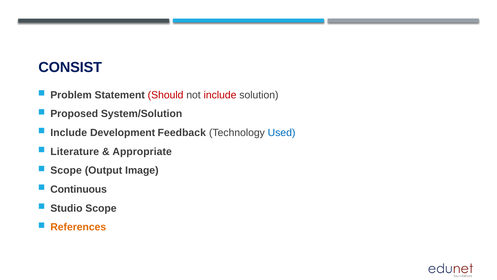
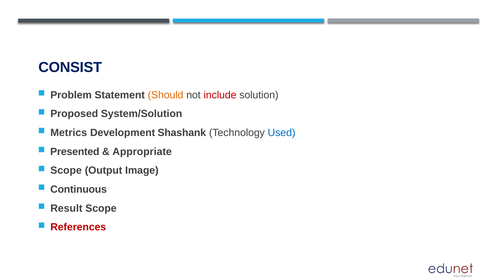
Should colour: red -> orange (166, 95)
Include: Include -> Metrics (69, 133)
Feedback: Feedback -> Shashank (182, 133)
Literature: Literature -> Presented (75, 151)
Studio: Studio -> Result (66, 208)
References colour: orange -> red (78, 227)
